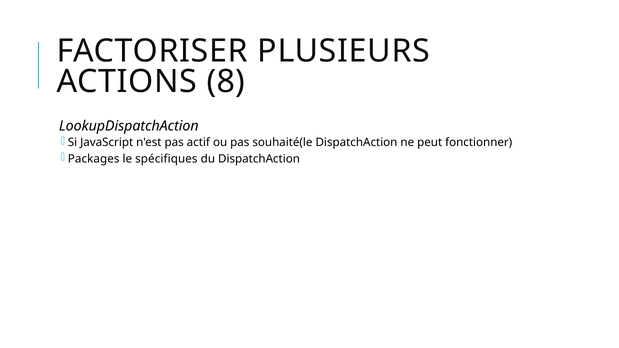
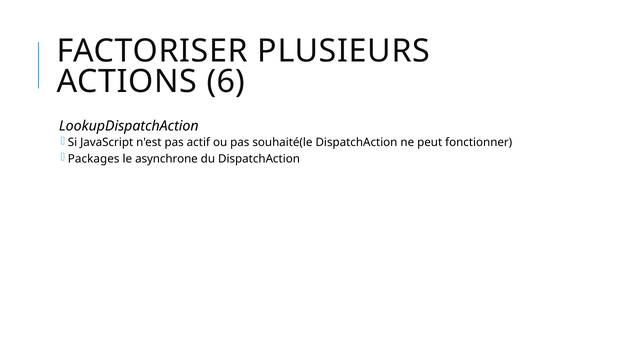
8: 8 -> 6 (226, 82)
spécifiques: spécifiques -> asynchrone (166, 159)
